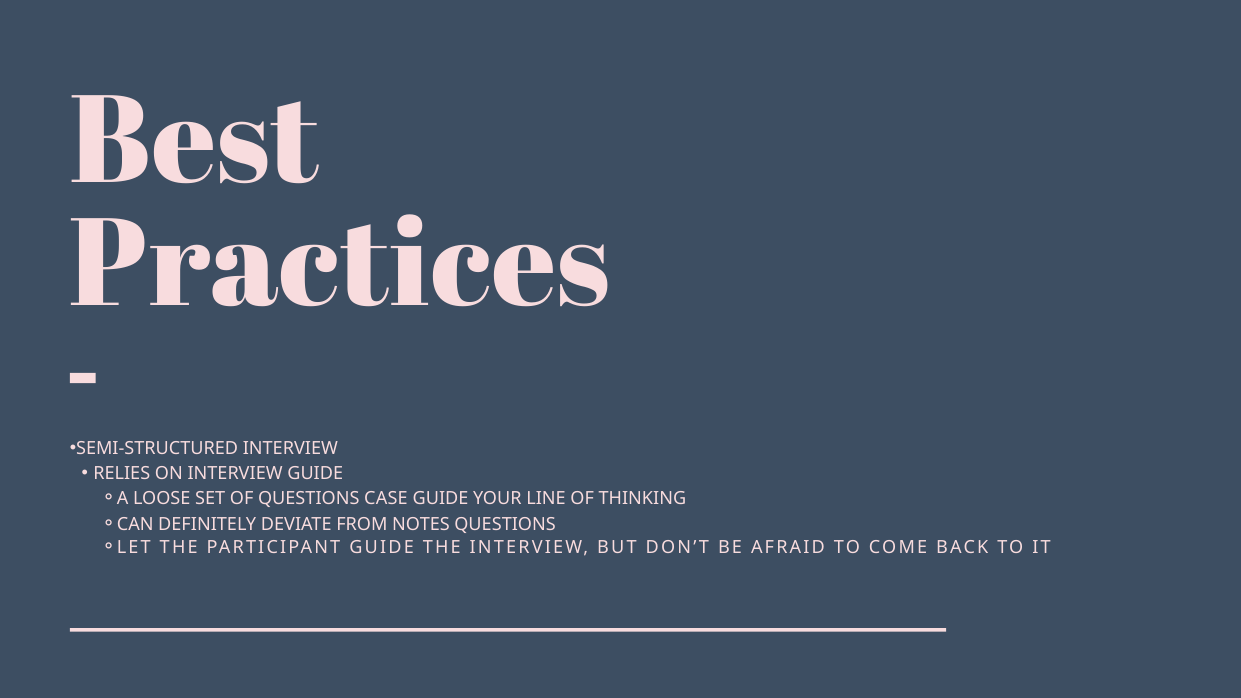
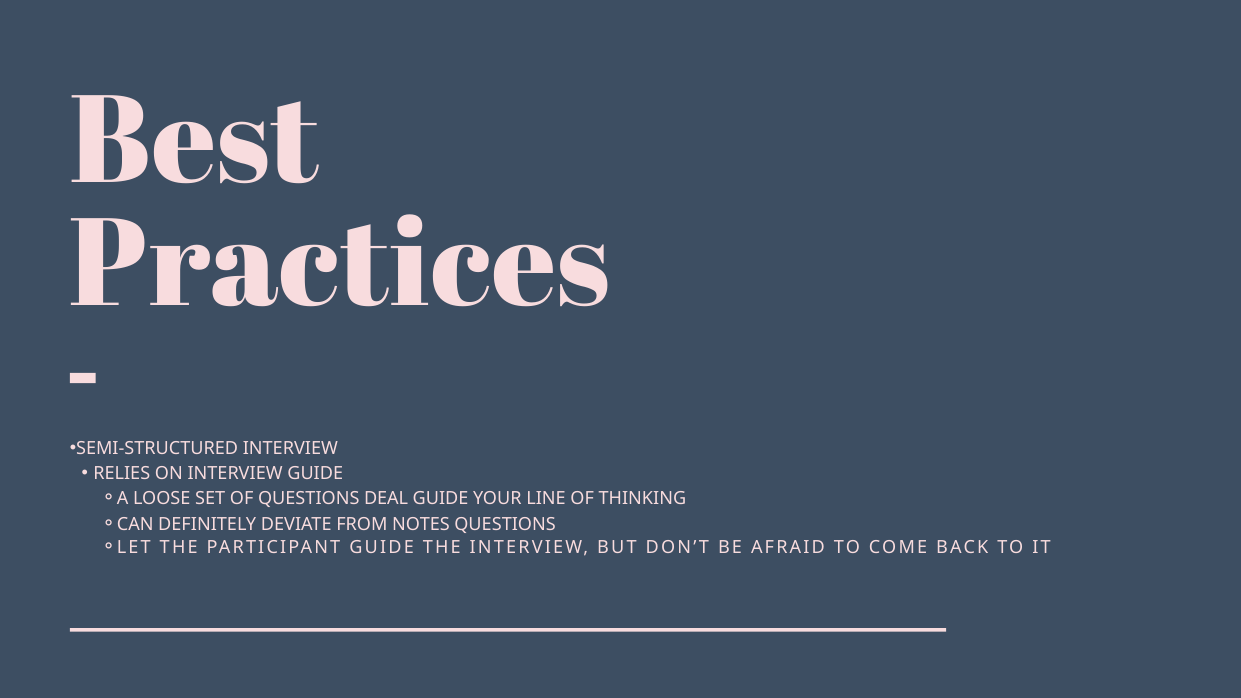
CASE: CASE -> DEAL (386, 499)
